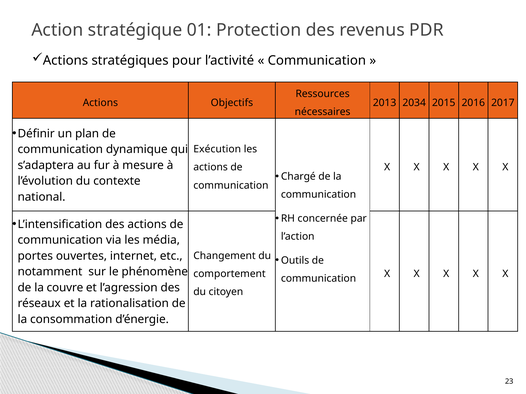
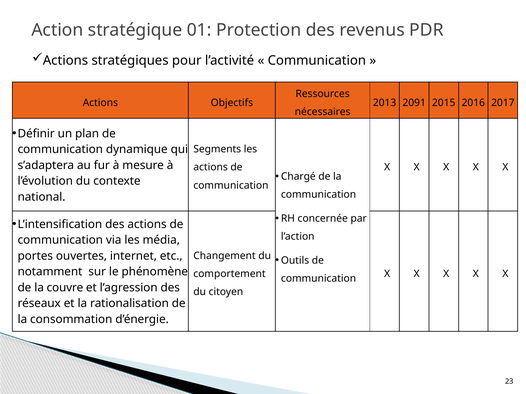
2034: 2034 -> 2091 (414, 103)
Exécution: Exécution -> Segments (217, 149)
